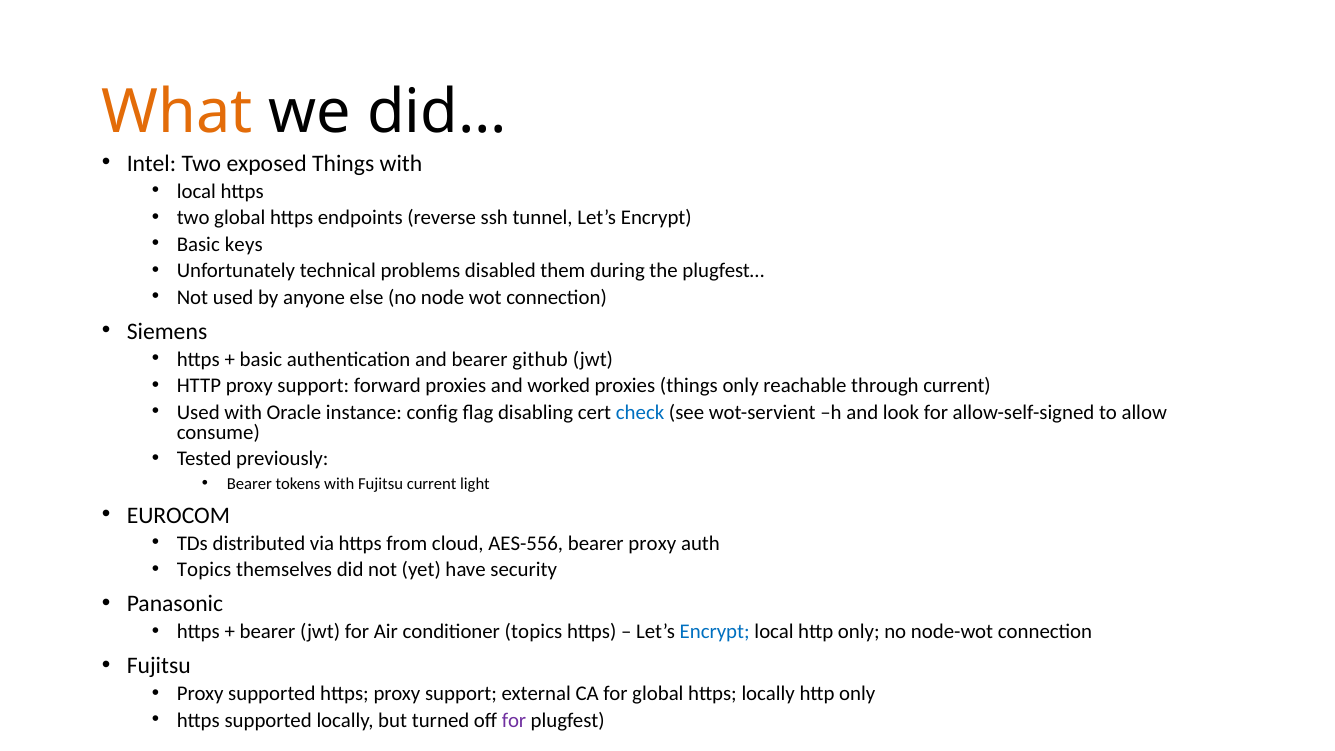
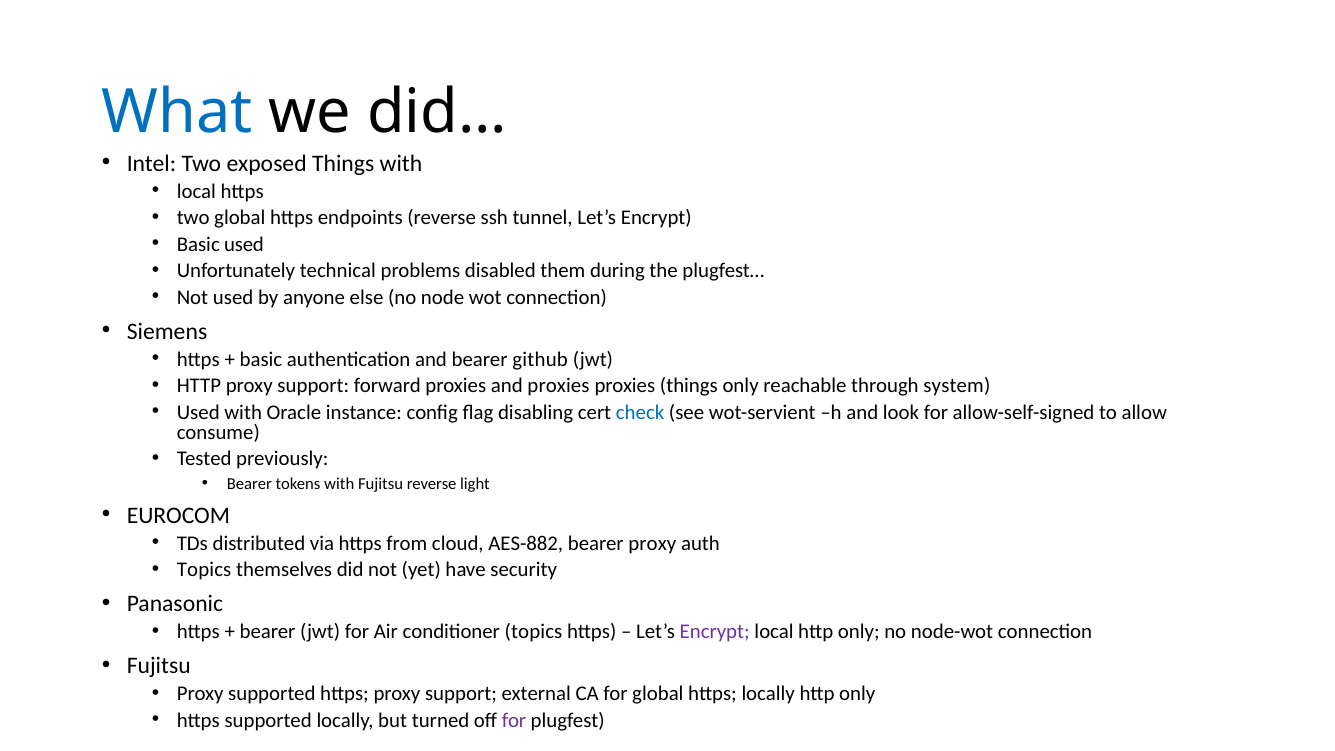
What colour: orange -> blue (177, 112)
Basic keys: keys -> used (244, 244)
and worked: worked -> proxies (559, 386)
through current: current -> system (957, 386)
Fujitsu current: current -> reverse (432, 484)
AES-556: AES-556 -> AES-882 (526, 543)
Encrypt colour: blue -> purple (715, 632)
